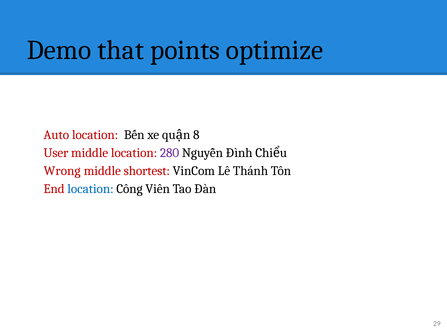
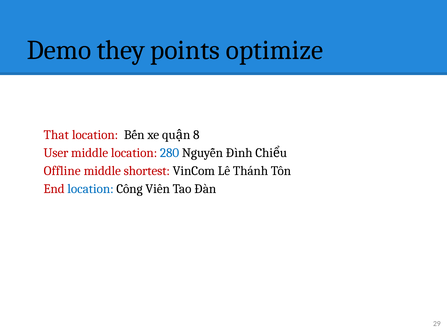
that: that -> they (121, 50)
Auto: Auto -> That (56, 134)
280 colour: purple -> blue (170, 152)
Wrong: Wrong -> Offline (62, 170)
